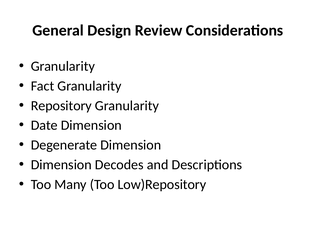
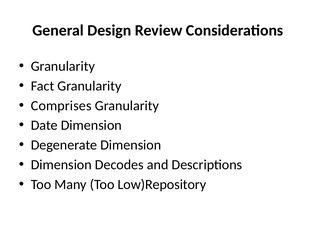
Repository: Repository -> Comprises (61, 106)
